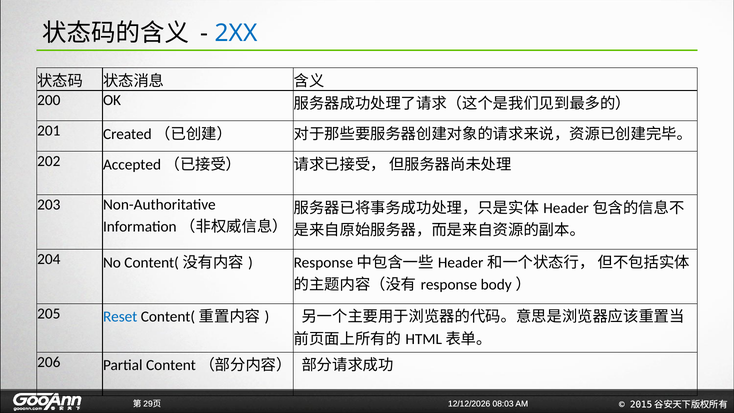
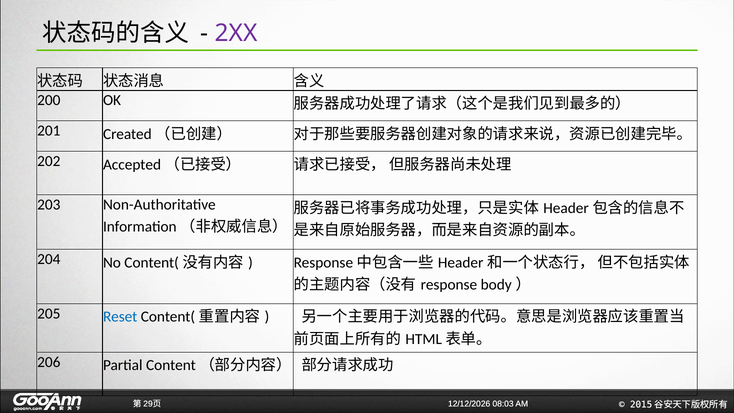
2XX colour: blue -> purple (236, 33)
